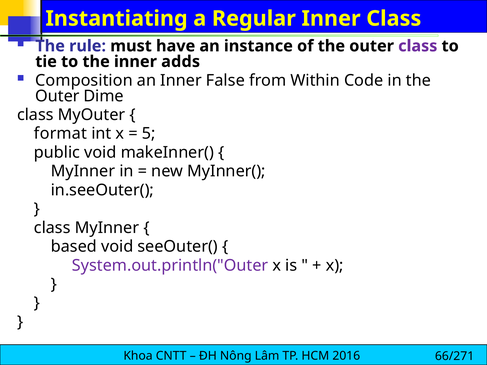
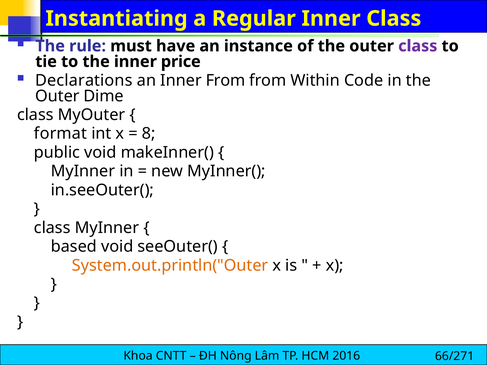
adds: adds -> price (181, 62)
Composition: Composition -> Declarations (84, 80)
Inner False: False -> From (226, 80)
5: 5 -> 8 (149, 134)
System.out.println("Outer colour: purple -> orange (170, 266)
